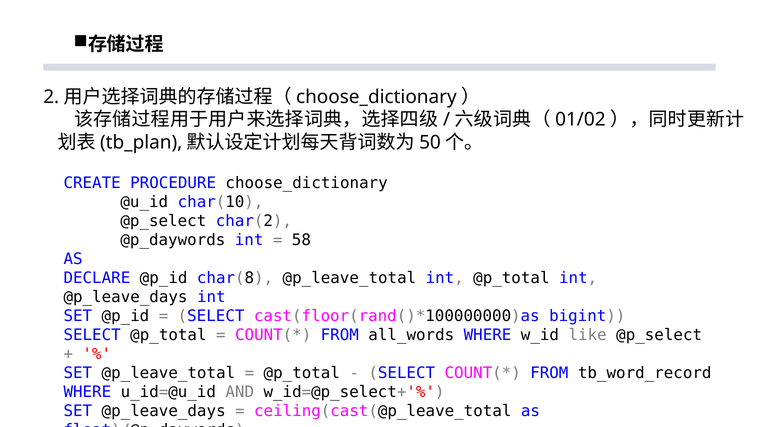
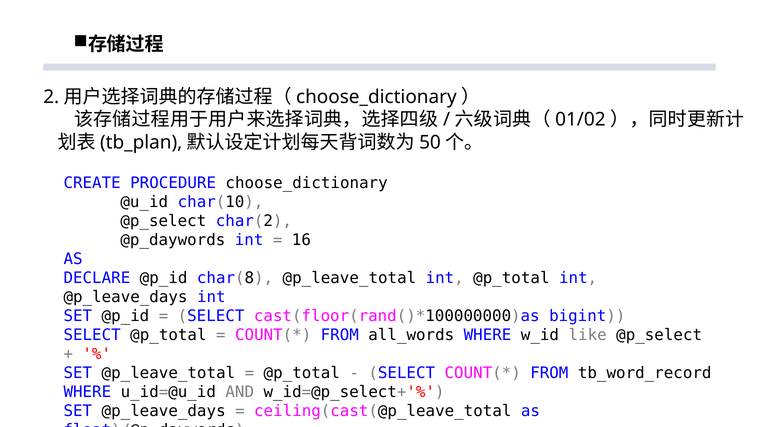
58: 58 -> 16 (301, 240)
